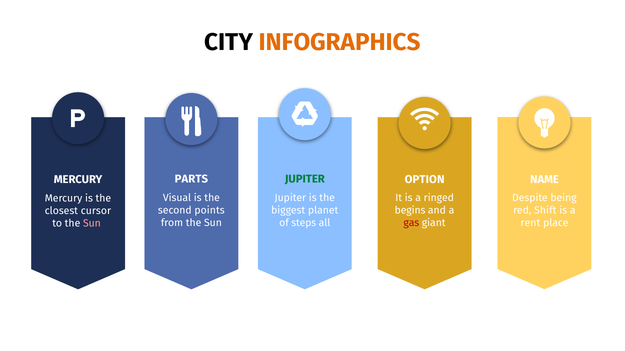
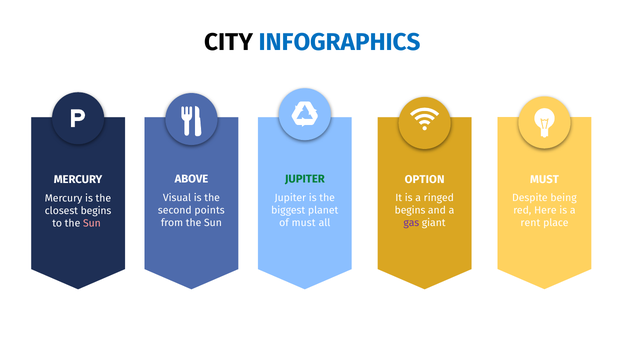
INFOGRAPHICS colour: orange -> blue (340, 43)
PARTS: PARTS -> ABOVE (191, 179)
NAME: NAME -> MUST (544, 180)
Shift: Shift -> Here (545, 211)
closest cursor: cursor -> begins (96, 211)
of steps: steps -> must (304, 223)
gas colour: red -> purple (411, 223)
